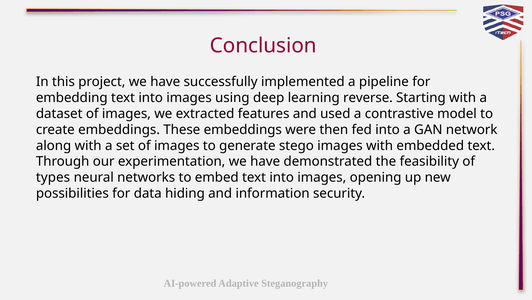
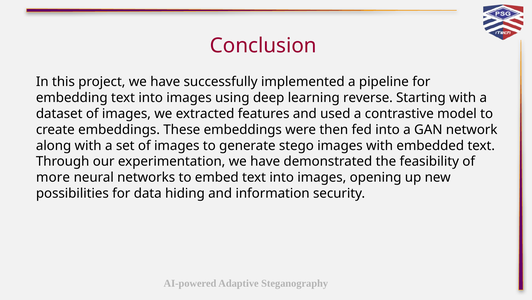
types: types -> more (53, 177)
